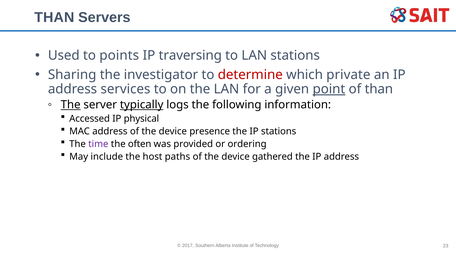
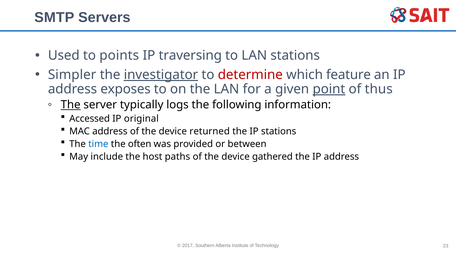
THAN: THAN -> SMTP (54, 17)
Sharing: Sharing -> Simpler (72, 75)
investigator underline: none -> present (161, 75)
private: private -> feature (348, 75)
services: services -> exposes (126, 89)
of than: than -> thus (379, 89)
typically underline: present -> none (142, 105)
physical: physical -> original (141, 118)
presence: presence -> returned (210, 131)
time colour: purple -> blue (98, 144)
ordering: ordering -> between (247, 144)
